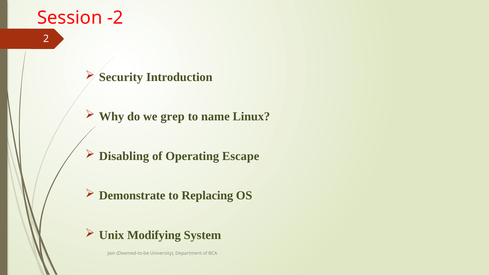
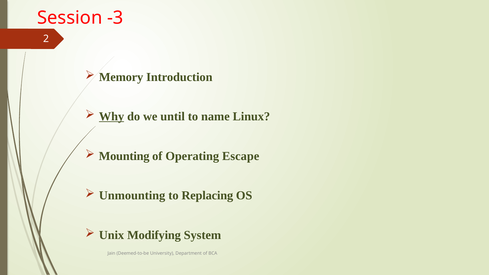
-2: -2 -> -3 (115, 18)
Security: Security -> Memory (121, 77)
Why underline: none -> present (112, 117)
grep: grep -> until (173, 117)
Disabling: Disabling -> Mounting (124, 156)
Demonstrate: Demonstrate -> Unmounting (132, 196)
